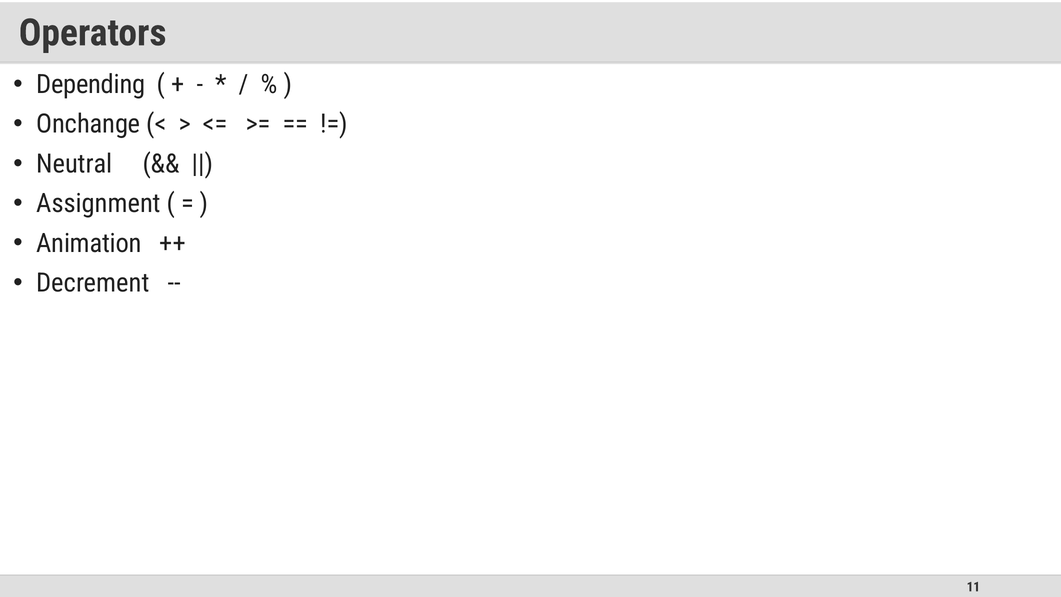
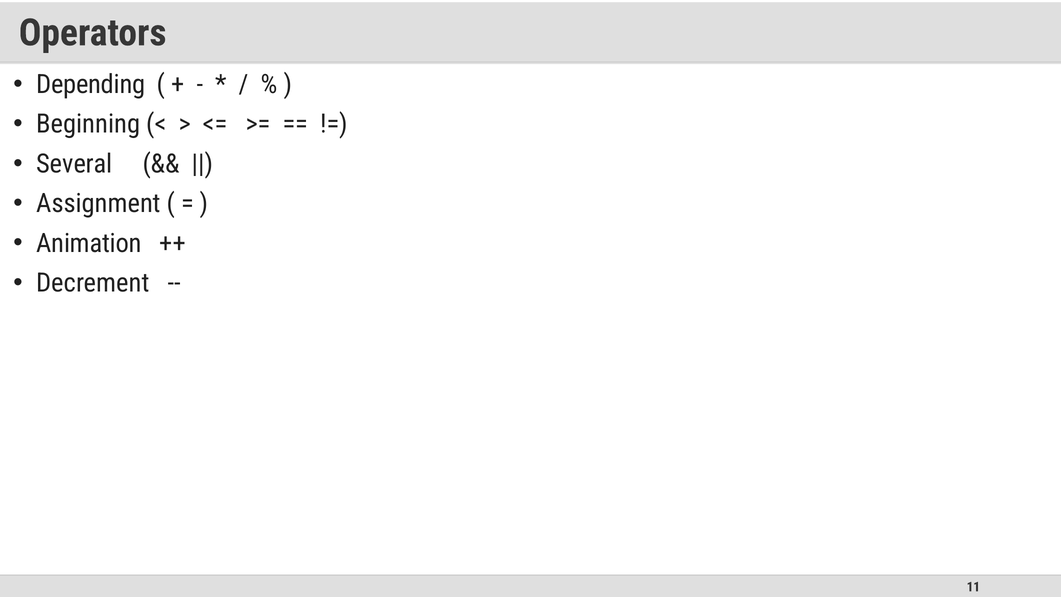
Onchange: Onchange -> Beginning (88, 124)
Neutral: Neutral -> Several (74, 164)
